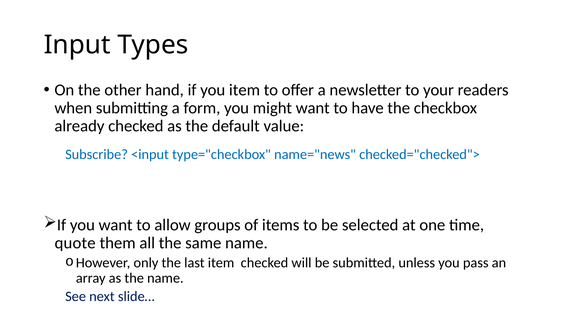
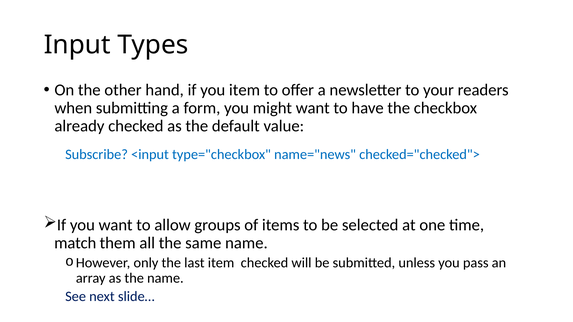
quote: quote -> match (75, 243)
